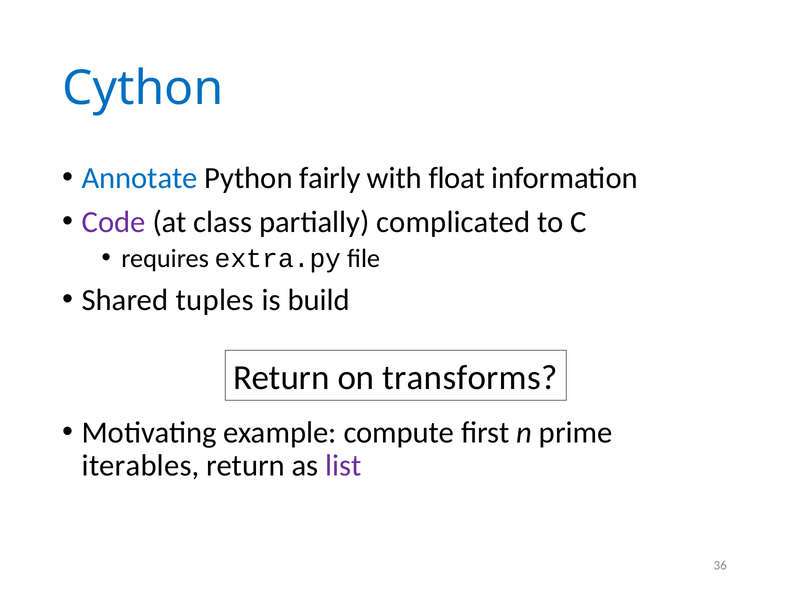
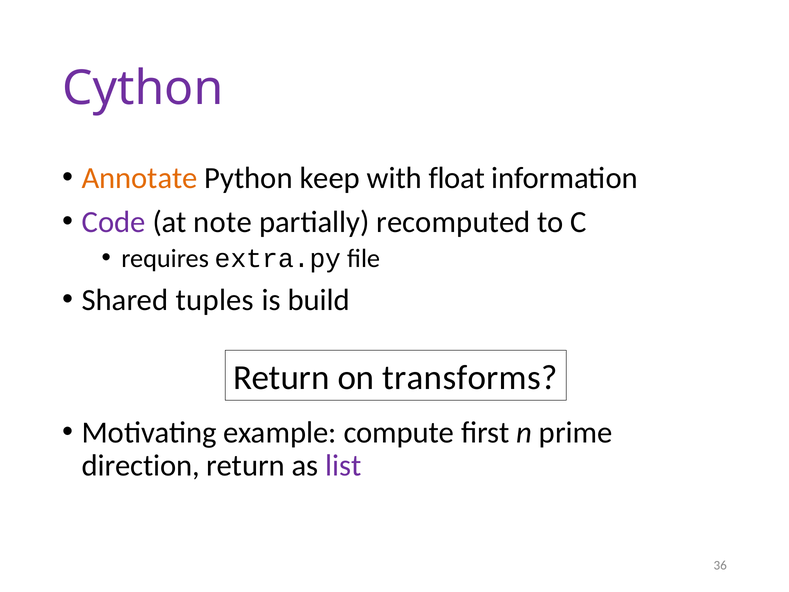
Cython colour: blue -> purple (143, 88)
Annotate colour: blue -> orange (140, 178)
fairly: fairly -> keep (330, 178)
class: class -> note (223, 222)
complicated: complicated -> recomputed (453, 222)
iterables: iterables -> direction (141, 465)
